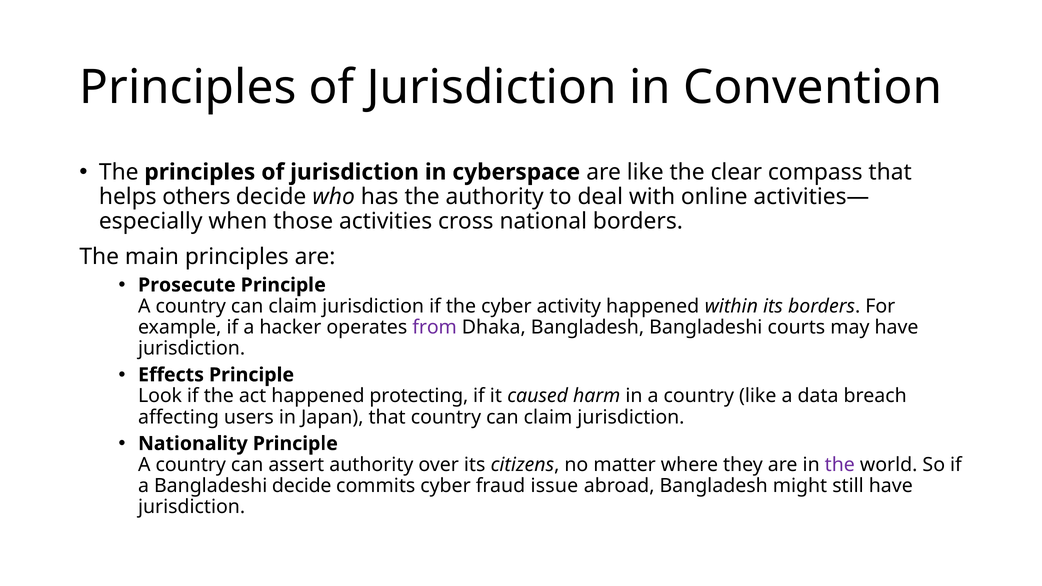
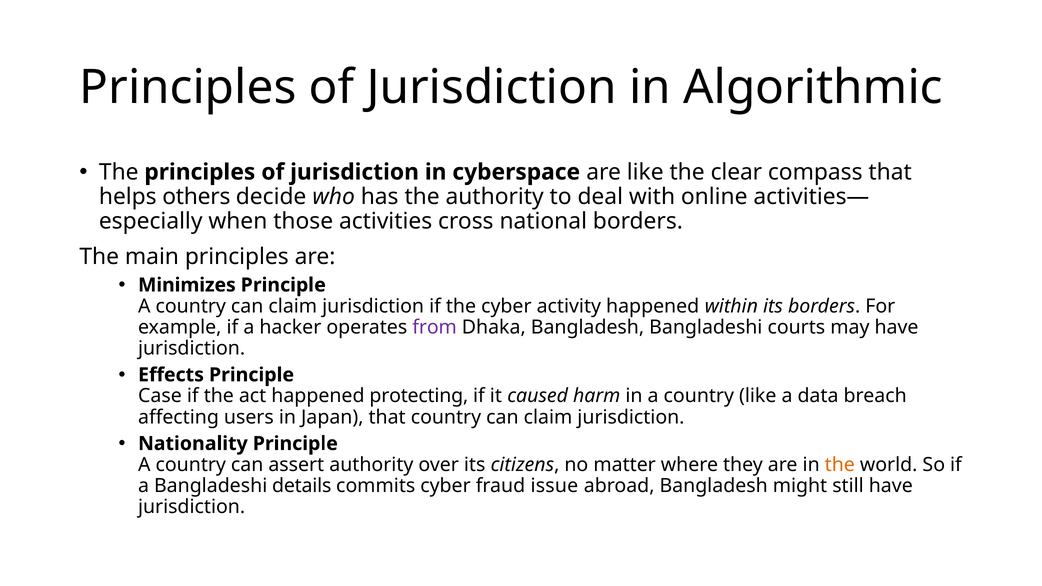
Convention: Convention -> Algorithmic (813, 88)
Prosecute: Prosecute -> Minimizes (187, 285)
Look: Look -> Case (160, 396)
the colour: purple -> orange (840, 465)
Bangladeshi decide: decide -> details (302, 486)
